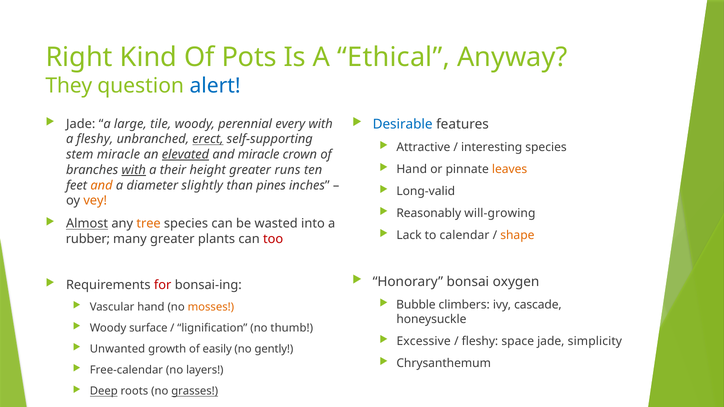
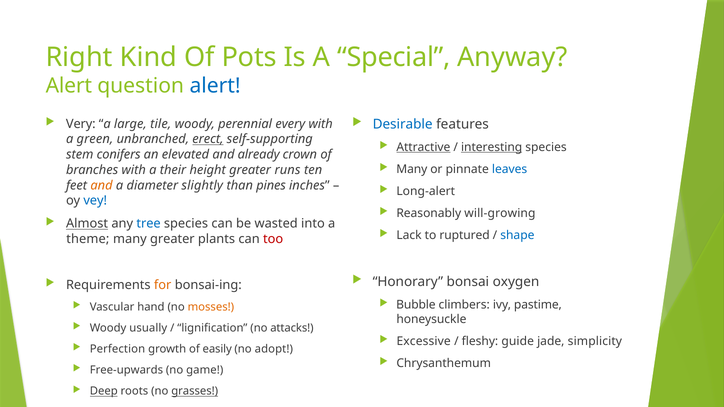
Ethical: Ethical -> Special (394, 57)
They: They -> Alert (69, 86)
Jade: Jade -> Very (81, 124)
a fleshy: fleshy -> green (95, 139)
Attractive underline: none -> present (423, 147)
interesting underline: none -> present (492, 147)
stem miracle: miracle -> conifers (119, 155)
elevated underline: present -> none (185, 155)
and miracle: miracle -> already (259, 155)
Hand: Hand -> Many (412, 169)
leaves colour: orange -> blue (510, 169)
with underline: present -> none (134, 170)
Long-valid: Long-valid -> Long-alert (426, 191)
vey colour: orange -> blue (95, 201)
tree colour: orange -> blue (149, 224)
calendar: calendar -> ruptured (465, 235)
shape colour: orange -> blue (517, 235)
rubber: rubber -> theme (88, 239)
for colour: red -> orange (163, 285)
cascade: cascade -> pastime (538, 305)
surface: surface -> usually (148, 328)
thumb: thumb -> attacks (292, 328)
space: space -> guide (518, 341)
Unwanted: Unwanted -> Perfection (117, 349)
gently: gently -> adopt (274, 349)
Free-calendar: Free-calendar -> Free-upwards (126, 370)
layers: layers -> game (205, 370)
